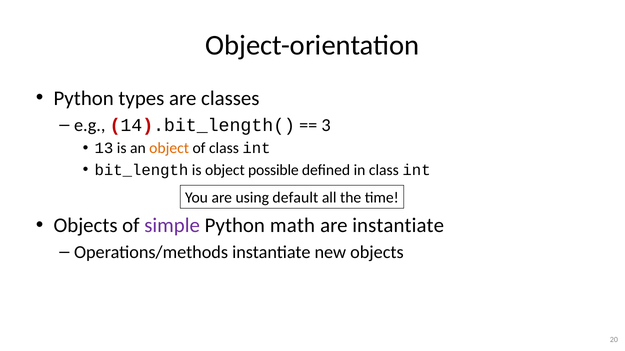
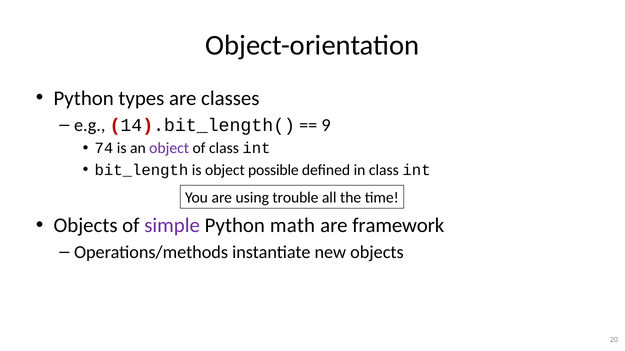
3: 3 -> 9 (326, 125)
13: 13 -> 74 (104, 148)
object colour: orange -> purple (169, 148)
default: default -> trouble (295, 198)
are instantiate: instantiate -> framework (398, 226)
